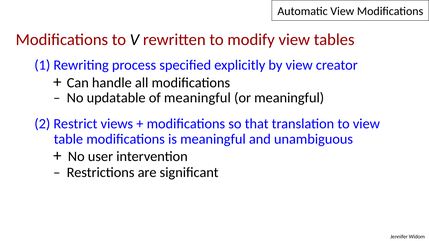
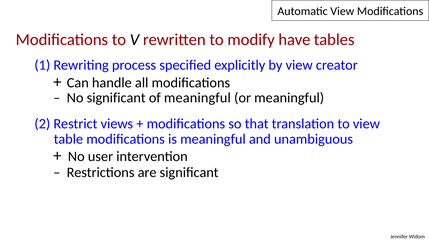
modify view: view -> have (294, 40)
No updatable: updatable -> significant (116, 98)
